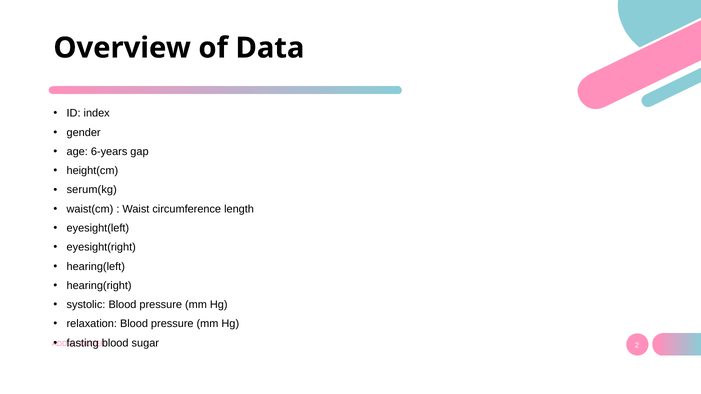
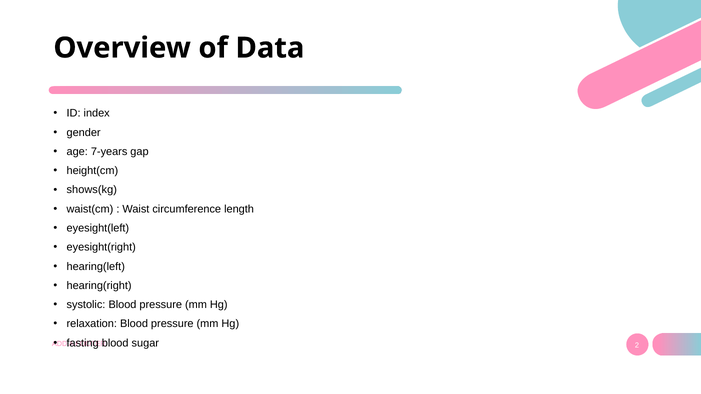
6-years: 6-years -> 7-years (109, 152)
serum(kg: serum(kg -> shows(kg (92, 190)
